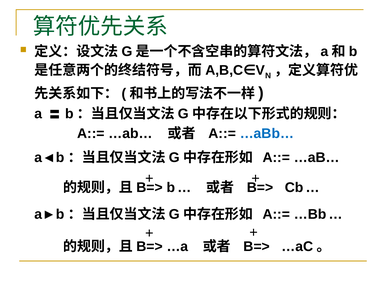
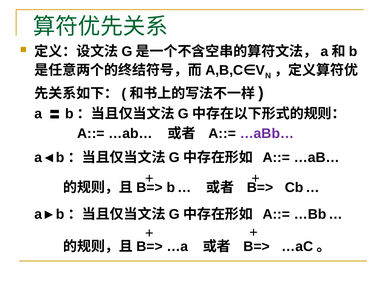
…aBb… colour: blue -> purple (267, 133)
